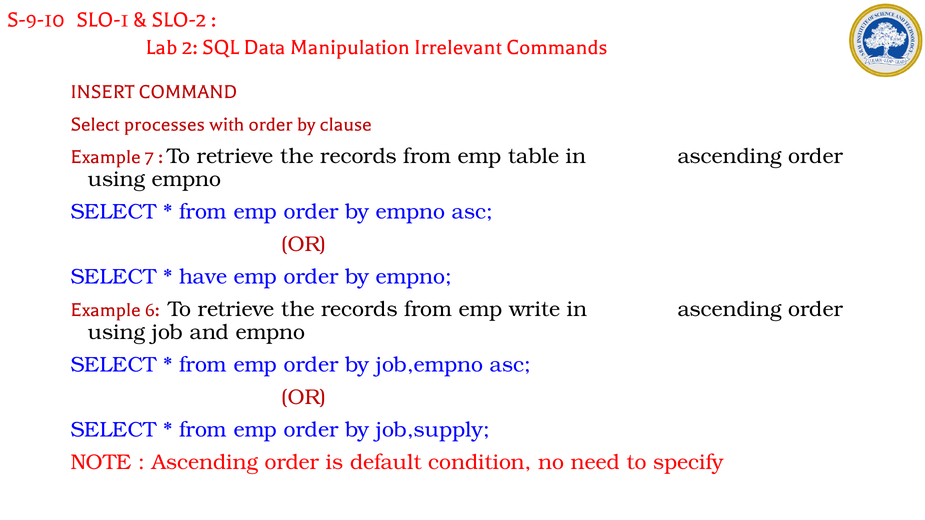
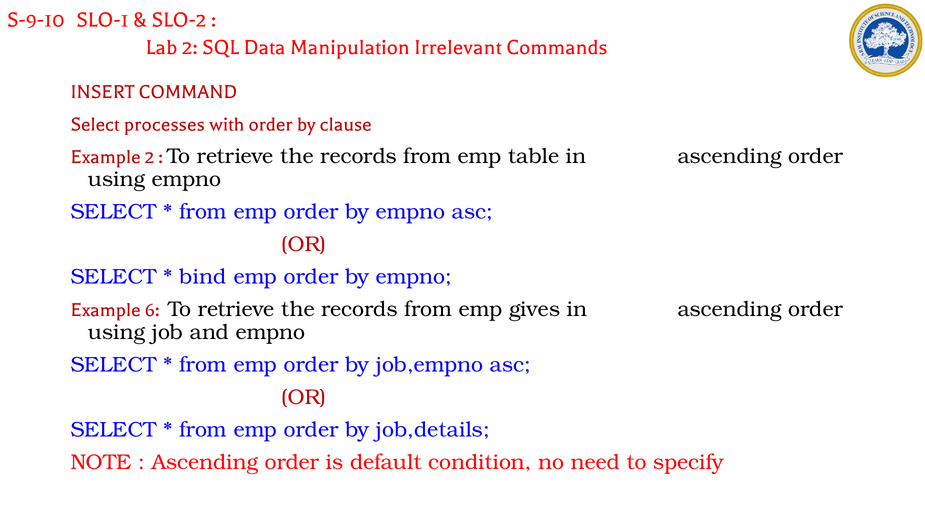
Example 7: 7 -> 2 (150, 156)
have: have -> bind (203, 277)
write: write -> gives (535, 309)
job,supply: job,supply -> job,details (433, 430)
